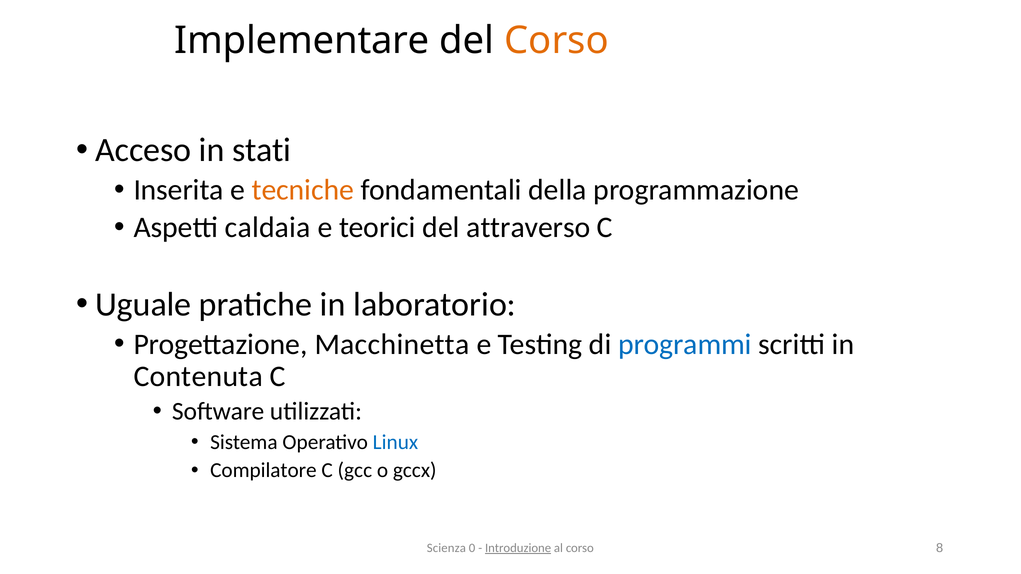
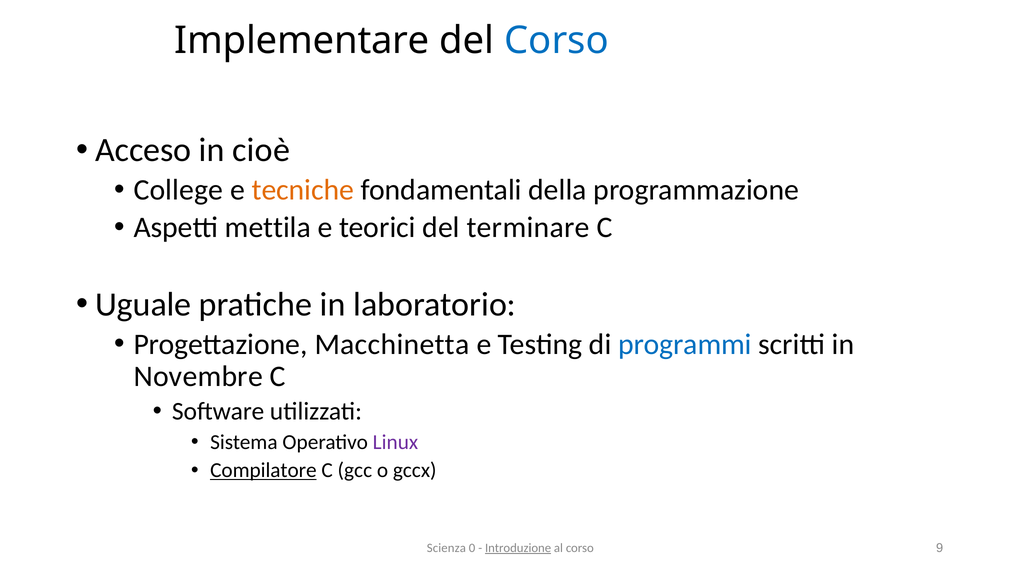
Corso colour: orange -> blue (556, 40)
stati: stati -> cioè (261, 150)
Inserita: Inserita -> College (178, 190)
caldaia: caldaia -> mettila (268, 227)
attraverso: attraverso -> terminare (528, 227)
Contenuta: Contenuta -> Novembre (198, 377)
Linux colour: blue -> purple (395, 442)
Compilatore underline: none -> present (263, 471)
8: 8 -> 9 (940, 548)
